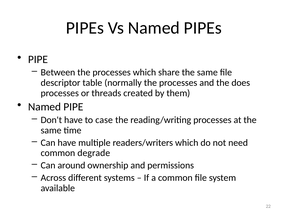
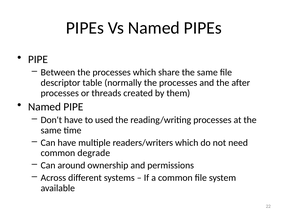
does: does -> after (241, 83)
case: case -> used (104, 120)
